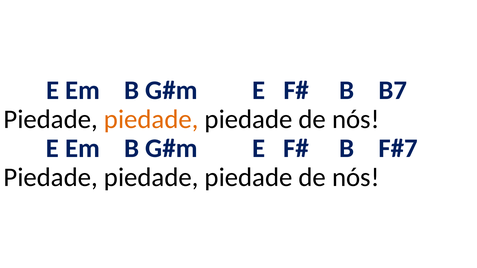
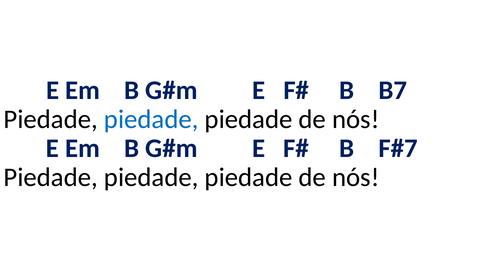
piedade colour: orange -> blue (151, 119)
